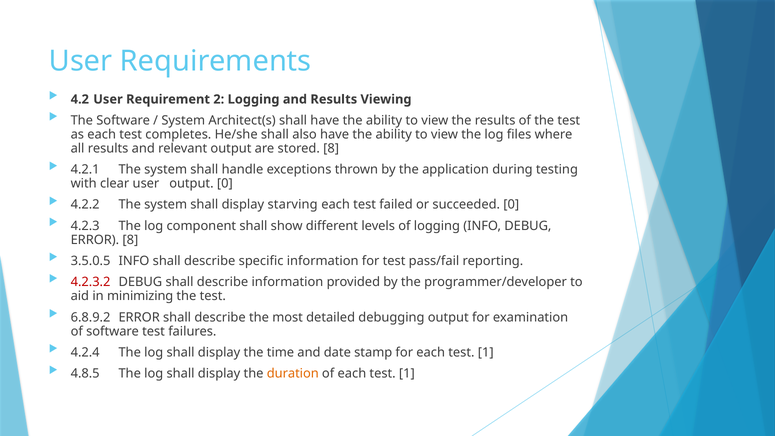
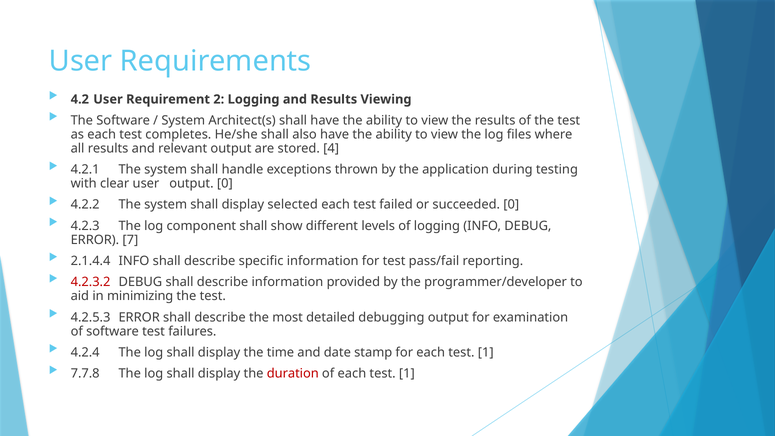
stored 8: 8 -> 4 (331, 148)
starving: starving -> selected (293, 205)
ERROR 8: 8 -> 7 (130, 240)
3.5.0.5: 3.5.0.5 -> 2.1.4.4 (91, 261)
6.8.9.2: 6.8.9.2 -> 4.2.5.3 (91, 317)
4.8.5: 4.8.5 -> 7.7.8 (85, 374)
duration colour: orange -> red (293, 374)
